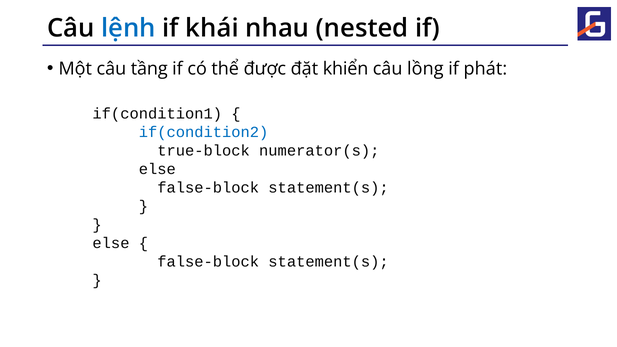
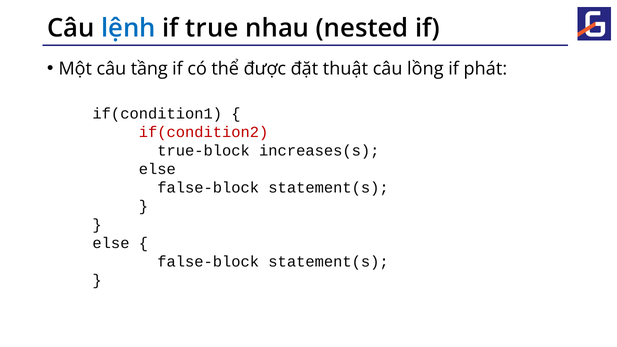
khái: khái -> true (212, 28)
khiển: khiển -> thuật (345, 69)
if(condition2 colour: blue -> red (204, 132)
numerator(s: numerator(s -> increases(s (319, 151)
